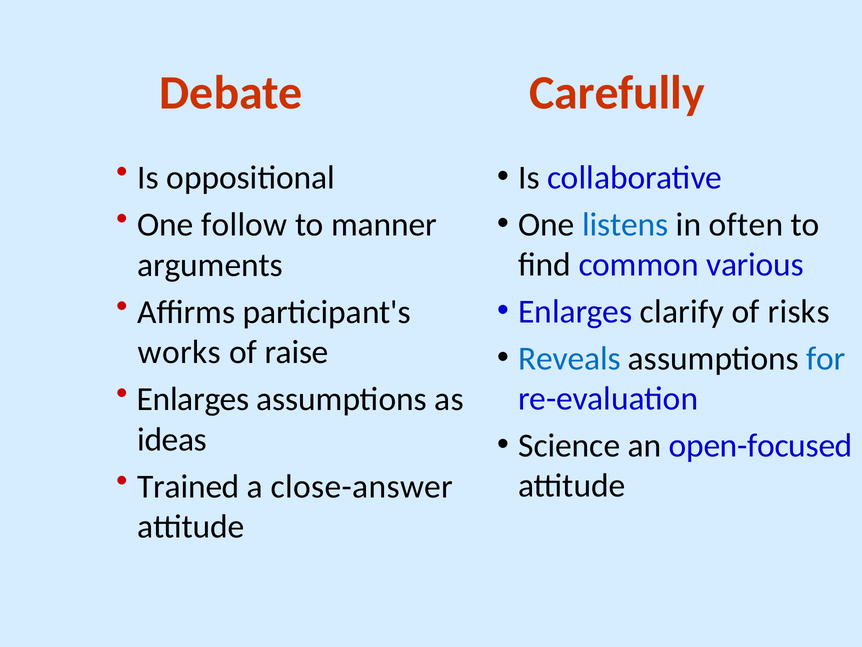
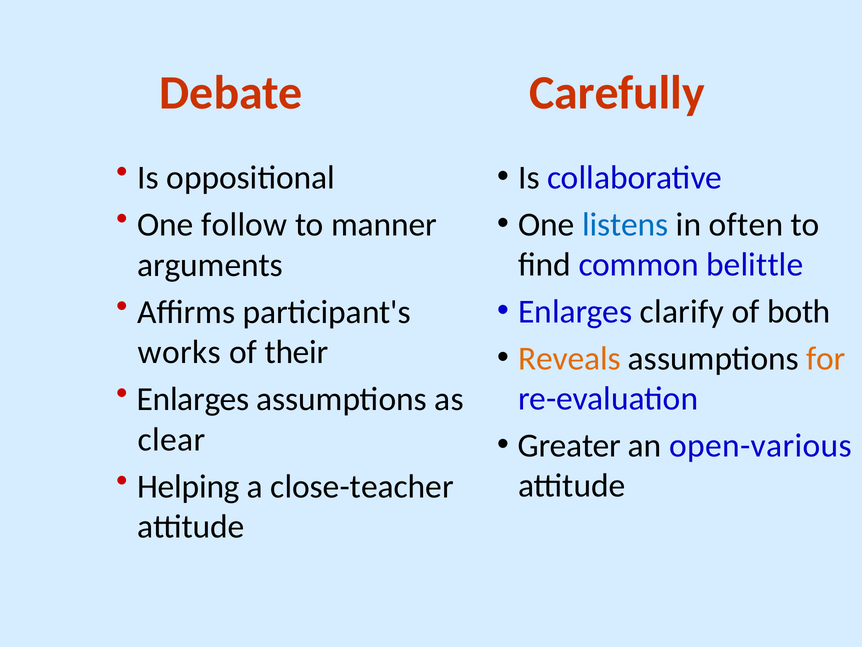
various: various -> belittle (755, 265)
risks: risks -> both (799, 311)
raise: raise -> their (297, 352)
Reveals colour: blue -> orange (569, 358)
for colour: blue -> orange (826, 358)
ideas: ideas -> clear (172, 439)
Science: Science -> Greater (569, 445)
open-focused: open-focused -> open-various (760, 445)
Trained: Trained -> Helping (188, 486)
close-answer: close-answer -> close-teacher (362, 486)
